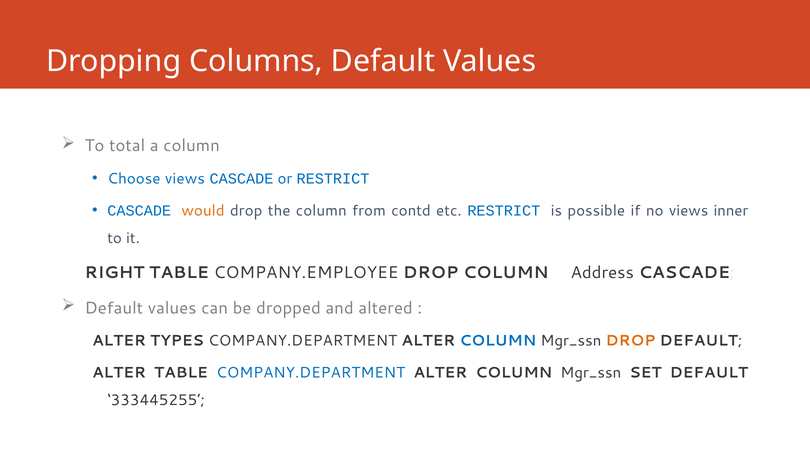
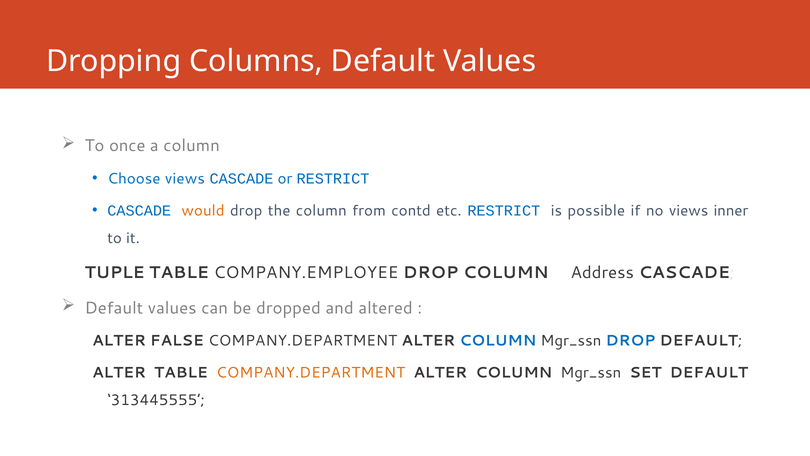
total: total -> once (127, 146)
RIGHT: RIGHT -> TUPLE (115, 272)
TYPES: TYPES -> FALSE (177, 341)
DROP colour: orange -> blue (630, 341)
COMPANY.DEPARTMENT colour: blue -> orange (311, 372)
333445255: 333445255 -> 313445555 (156, 400)
